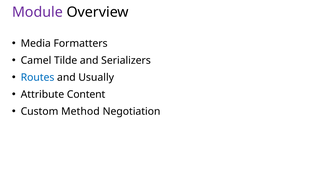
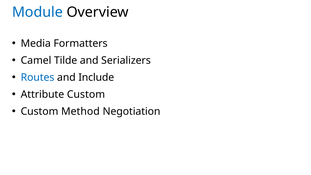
Module colour: purple -> blue (37, 12)
Usually: Usually -> Include (96, 77)
Attribute Content: Content -> Custom (86, 94)
